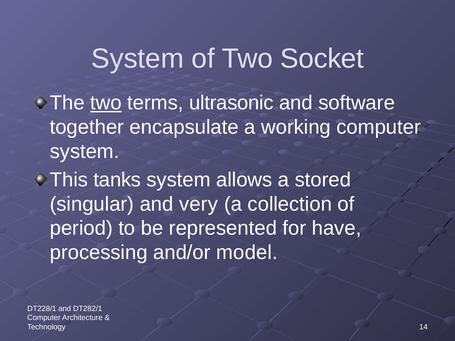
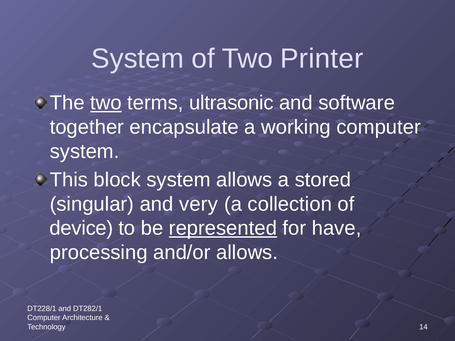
Socket: Socket -> Printer (322, 59)
tanks: tanks -> block (117, 180)
period: period -> device (81, 228)
represented underline: none -> present (223, 228)
and/or model: model -> allows (247, 253)
